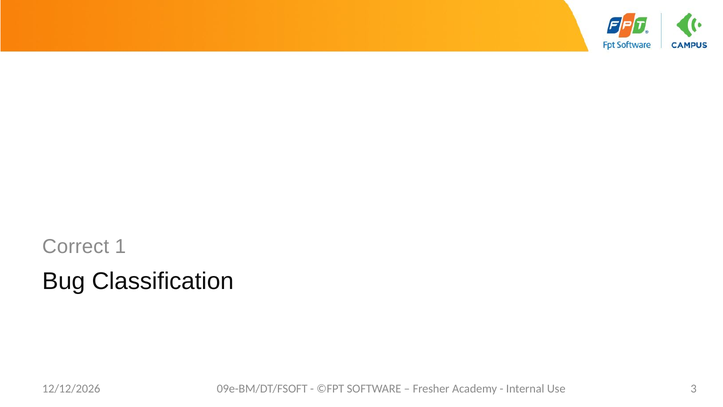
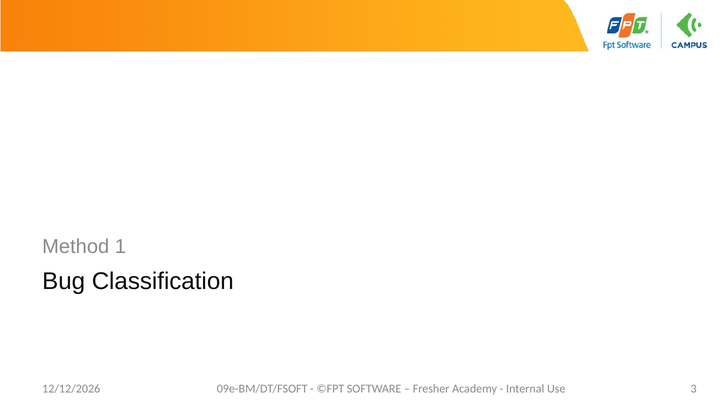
Correct: Correct -> Method (76, 247)
